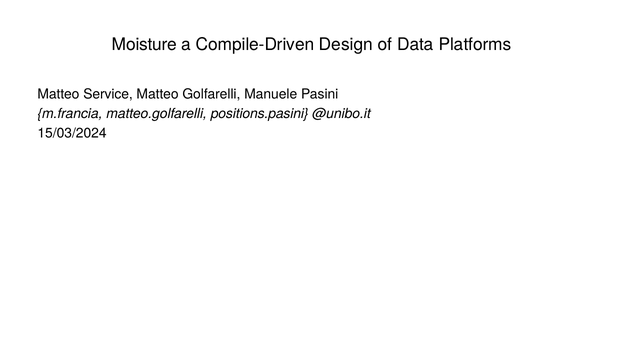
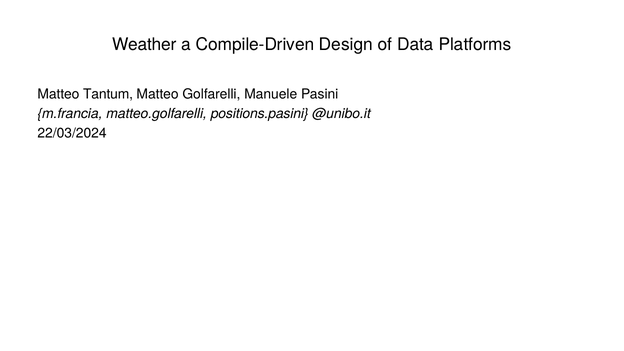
Moisture: Moisture -> Weather (144, 44)
Service: Service -> Tantum (108, 94)
15/03/2024: 15/03/2024 -> 22/03/2024 (72, 133)
